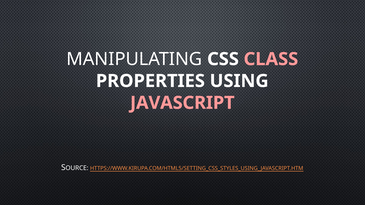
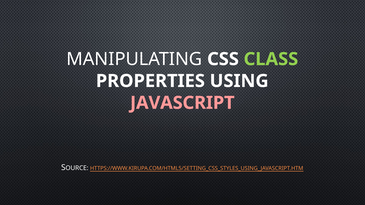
CLASS colour: pink -> light green (271, 59)
